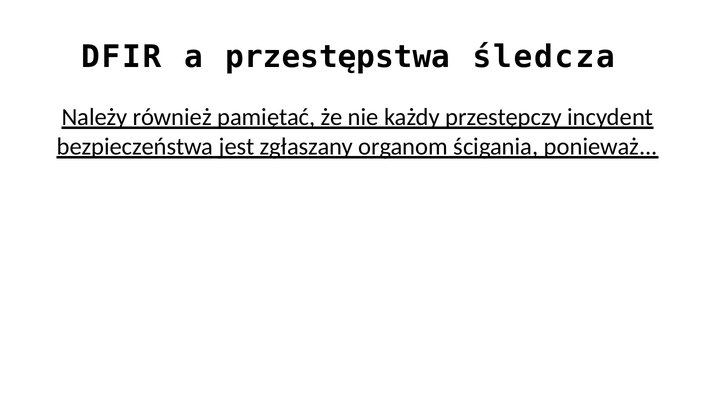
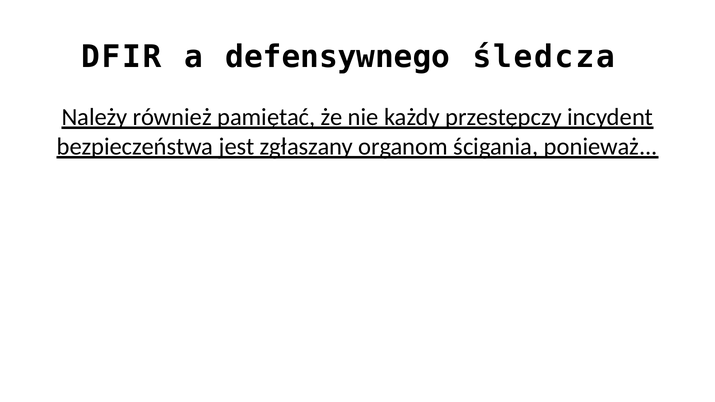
przestępstwa: przestępstwa -> defensywnego (338, 57)
